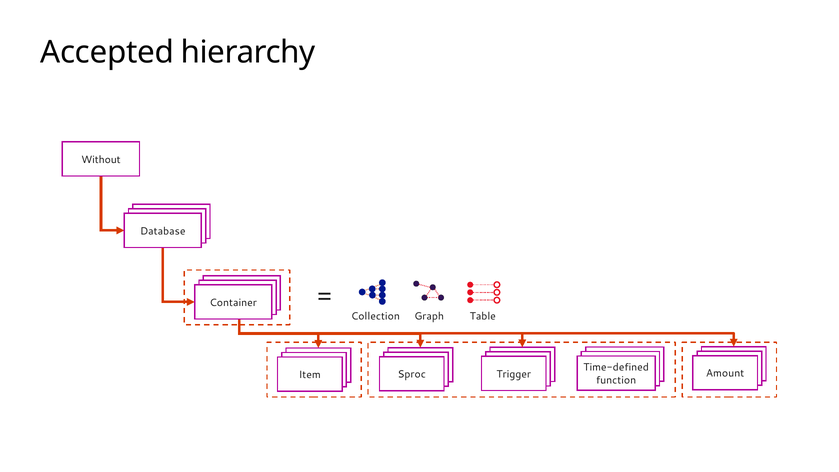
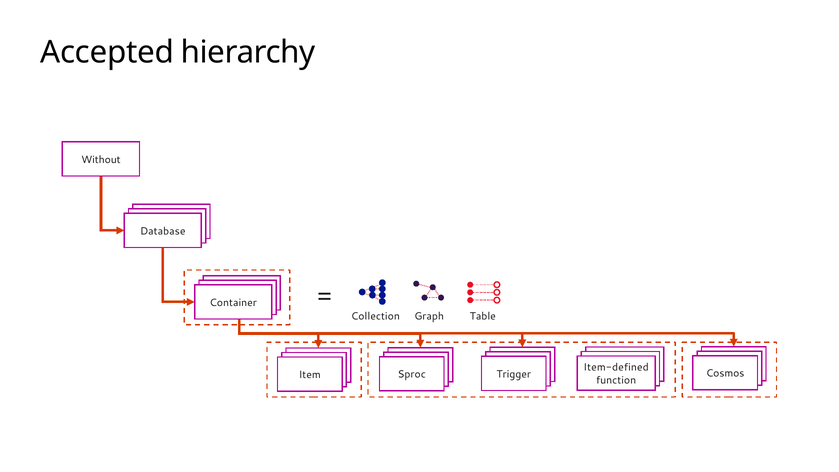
Time-defined: Time-defined -> Item-defined (616, 367)
Amount: Amount -> Cosmos (725, 373)
